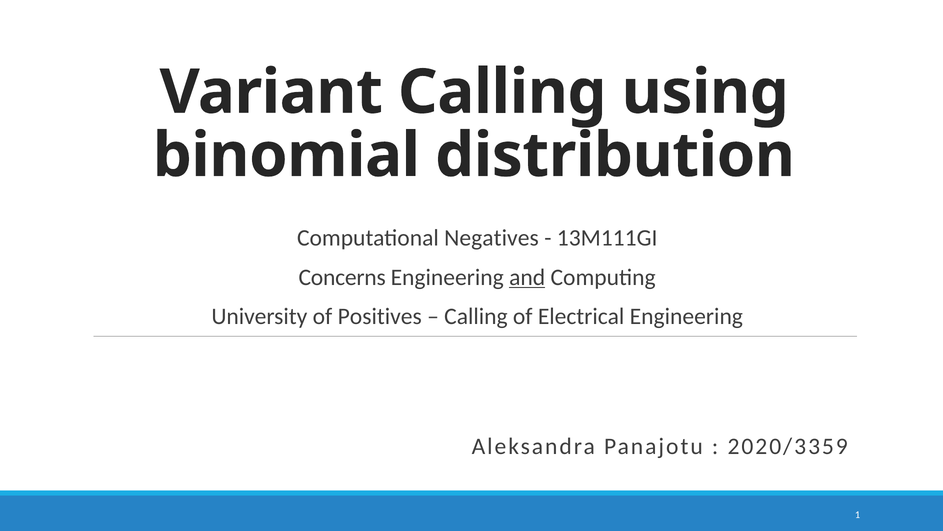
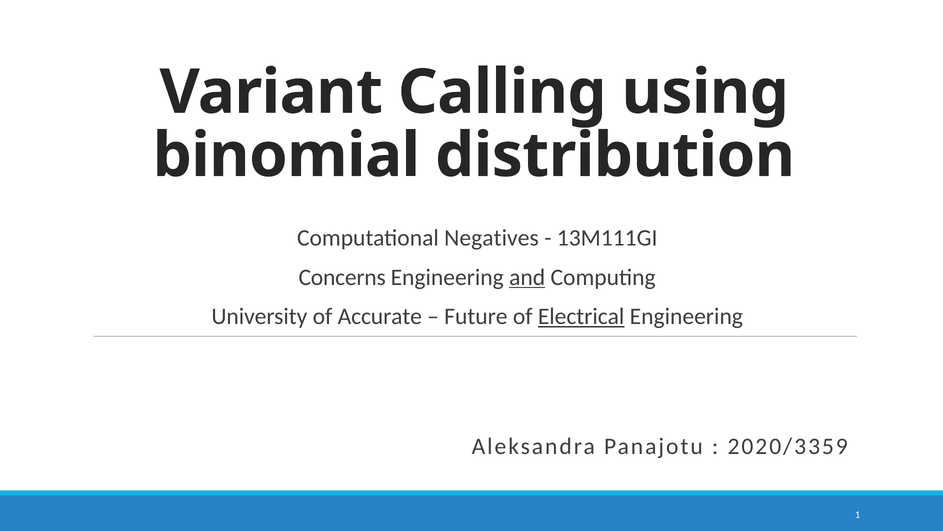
Positives: Positives -> Accurate (380, 316)
Calling: Calling -> Future (476, 316)
Electrical underline: none -> present (581, 316)
